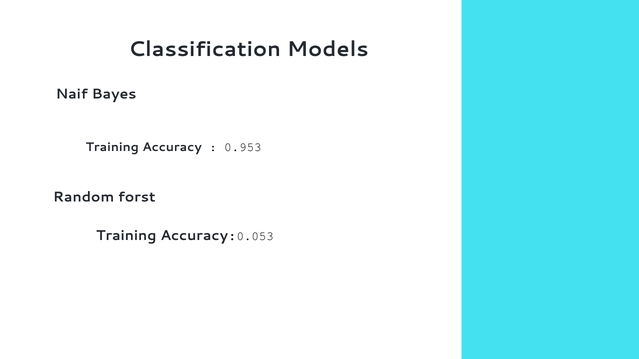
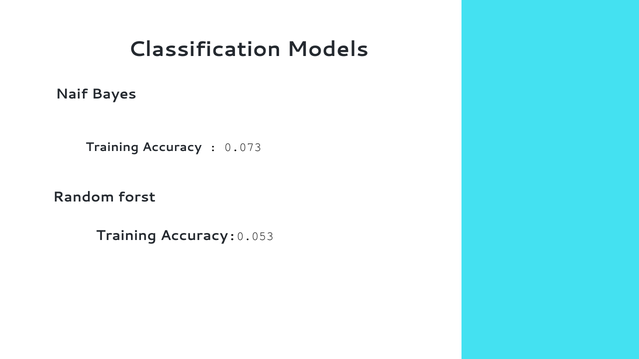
0.953: 0.953 -> 0.073 (243, 147)
